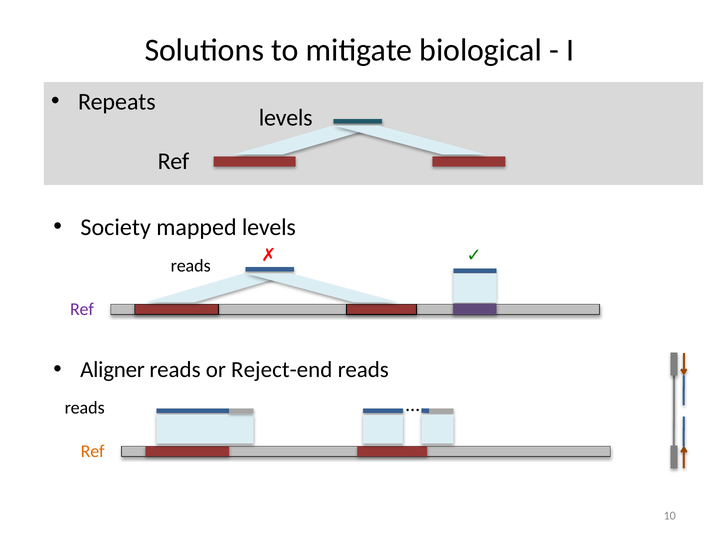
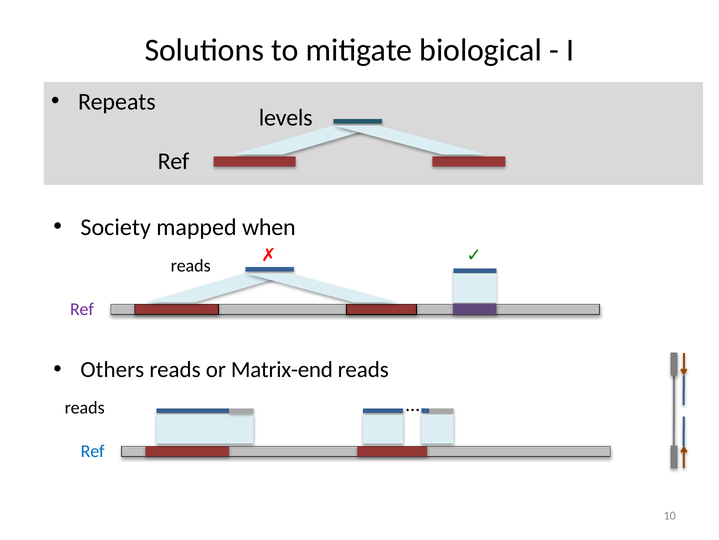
mapped levels: levels -> when (269, 227)
Aligner: Aligner -> Others (112, 369)
Reject-end: Reject-end -> Matrix-end (282, 369)
Ref colour: orange -> blue (93, 451)
